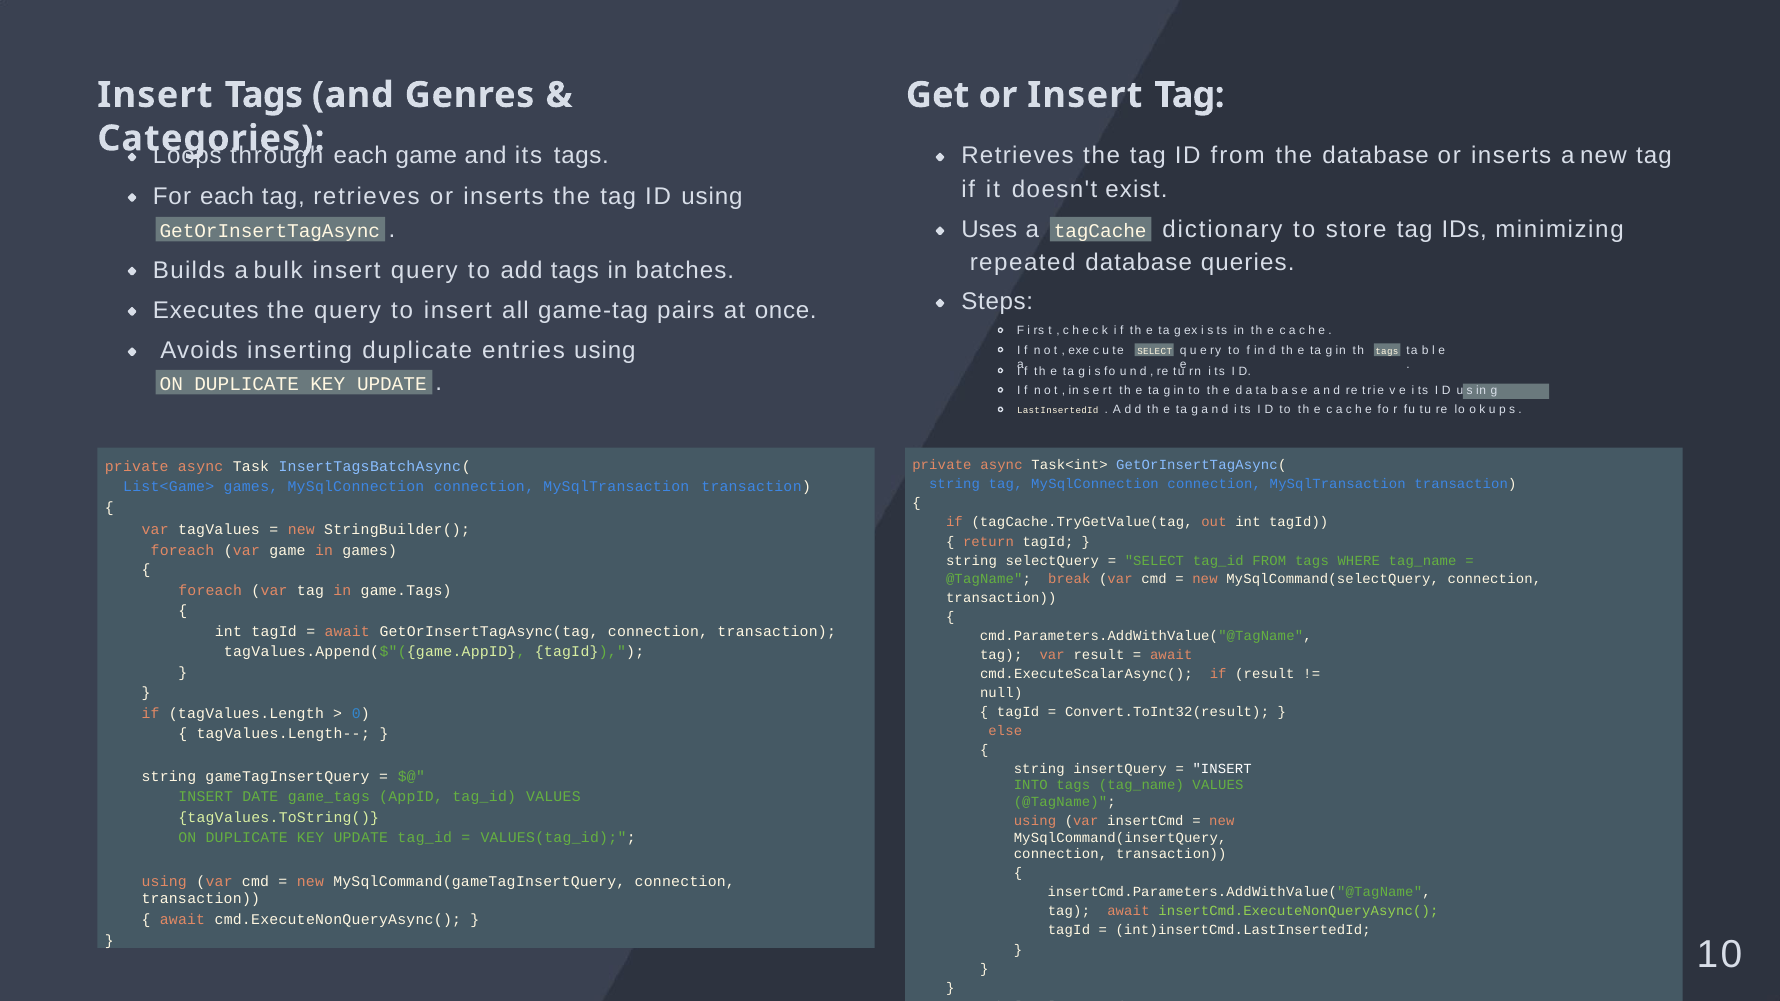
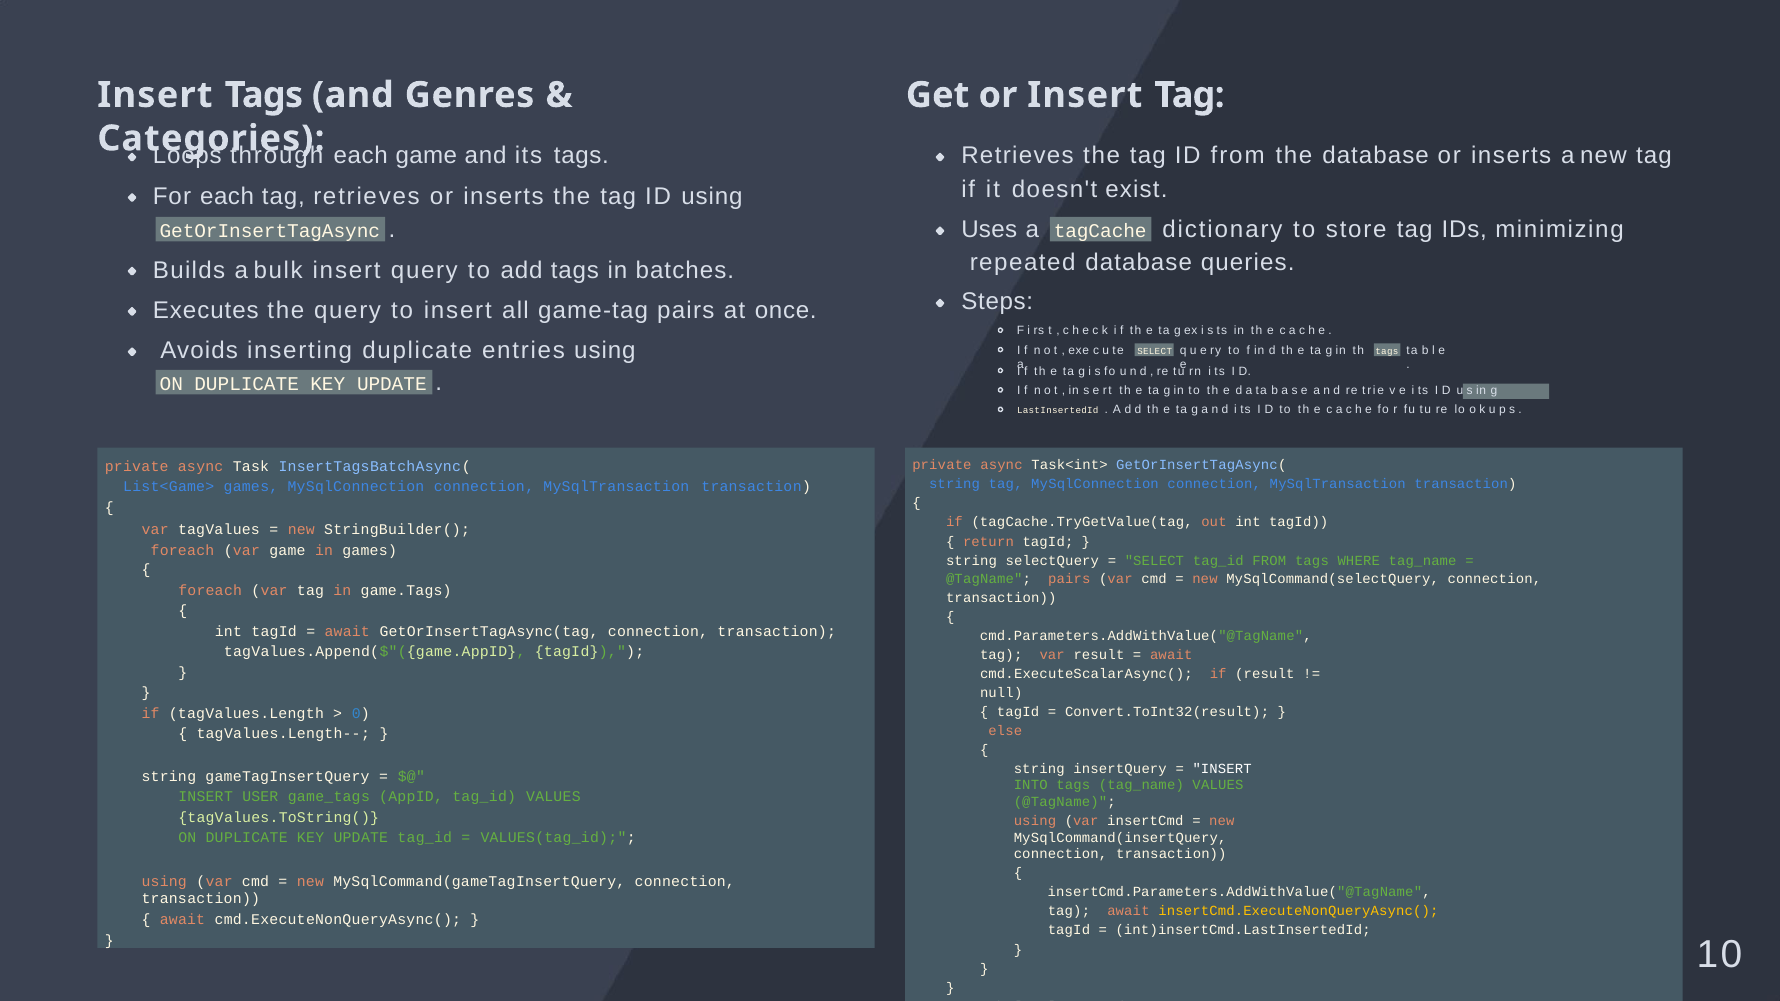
@TagName break: break -> pairs (1069, 580)
DATE: DATE -> USER (260, 797)
insertCmd.ExecuteNonQueryAsync( colour: light green -> yellow (1298, 911)
